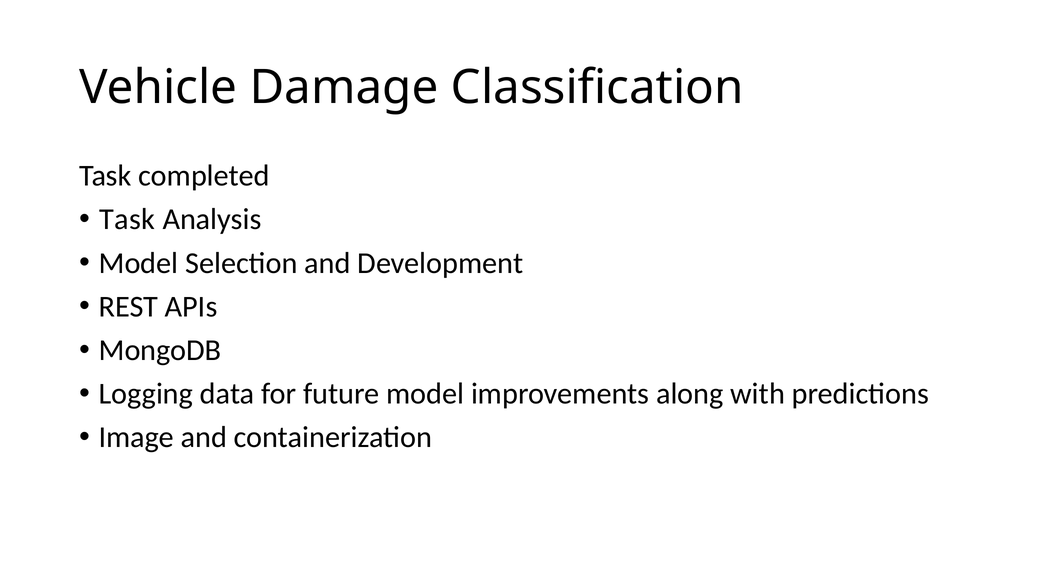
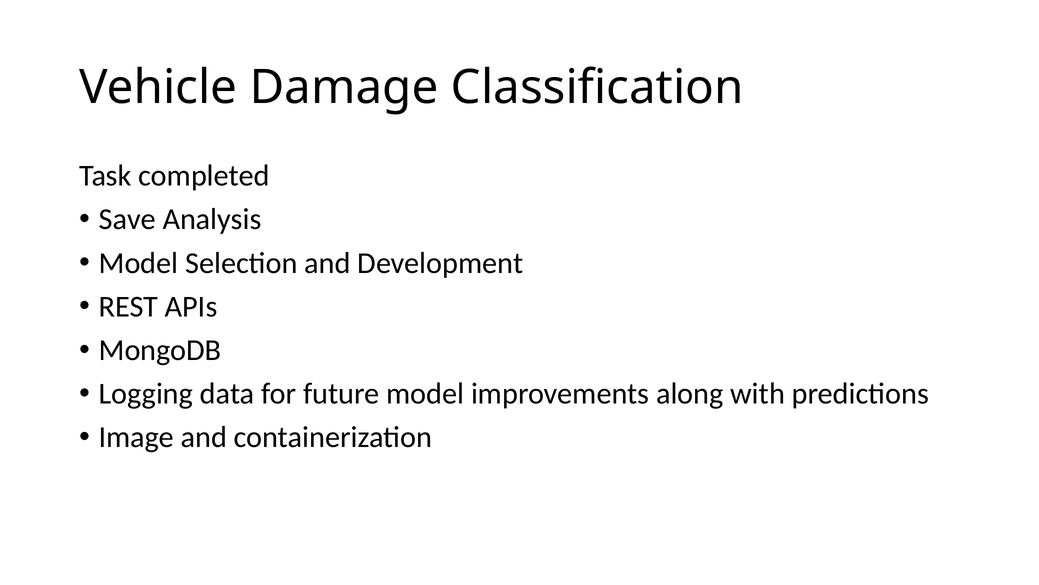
Task: Task -> Save (127, 219)
